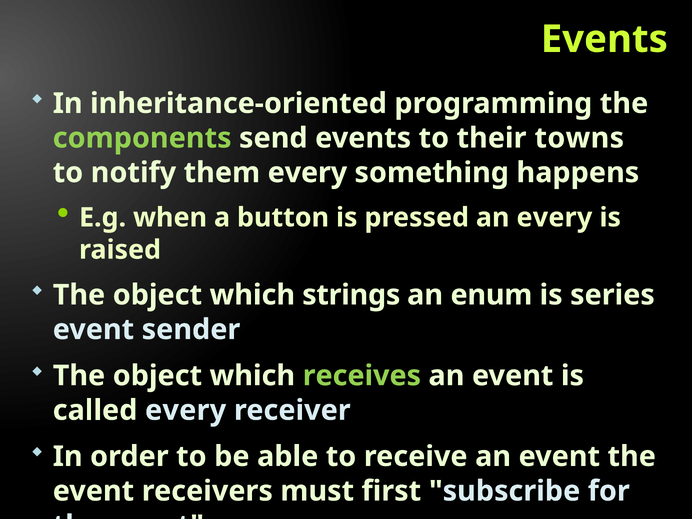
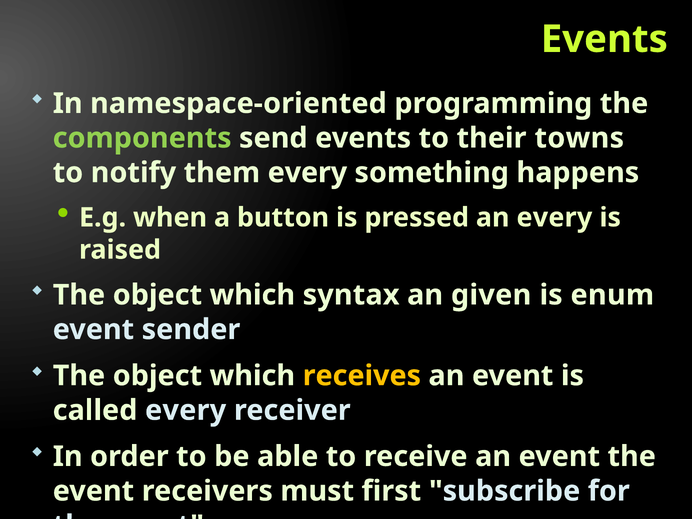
inheritance-oriented: inheritance-oriented -> namespace-oriented (238, 103)
strings: strings -> syntax (351, 295)
enum: enum -> given (491, 295)
series: series -> enum (612, 295)
receives colour: light green -> yellow (362, 376)
